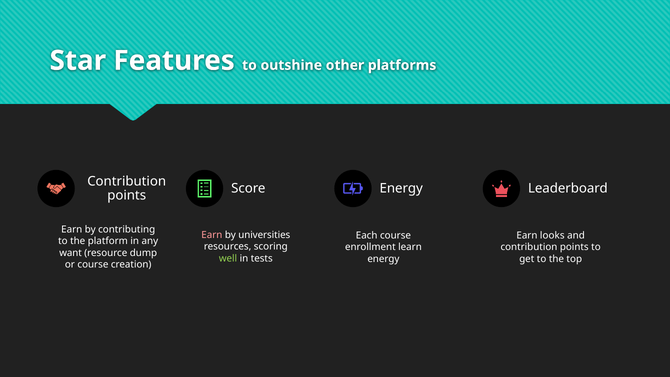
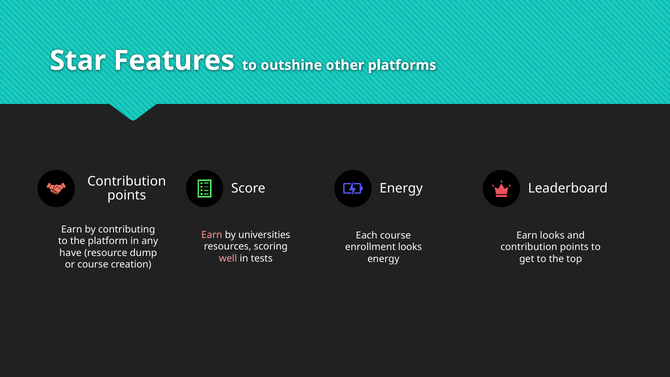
enrollment learn: learn -> looks (410, 247)
want: want -> have (70, 253)
well colour: light green -> pink (228, 258)
